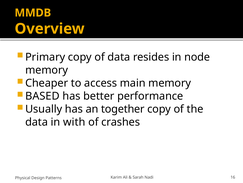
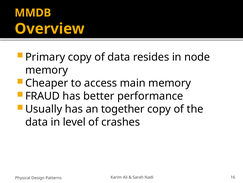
BASED: BASED -> FRAUD (43, 96)
with: with -> level (74, 122)
